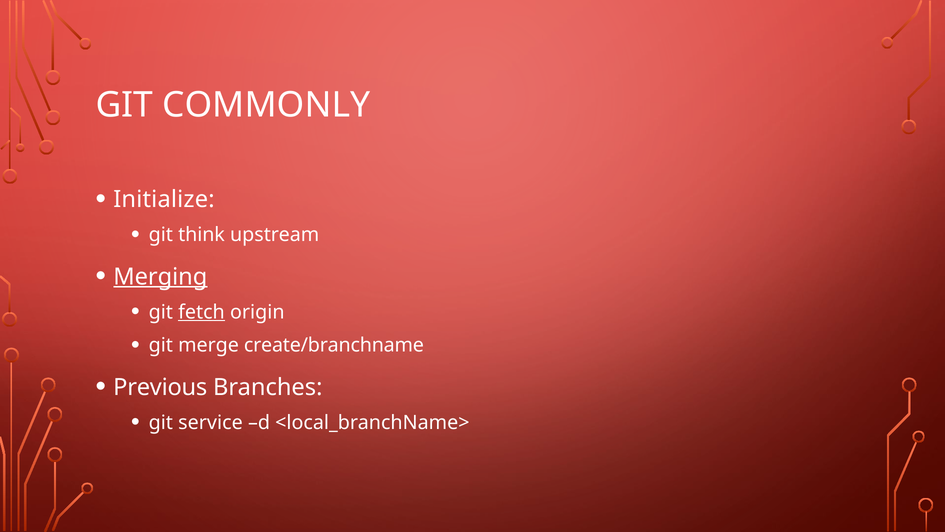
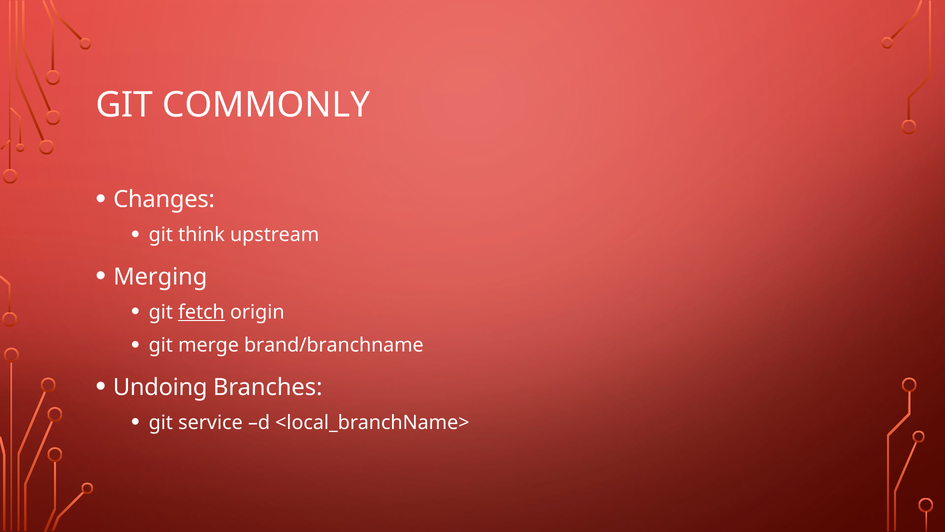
Initialize: Initialize -> Changes (164, 199)
Merging underline: present -> none (160, 277)
create/branchname: create/branchname -> brand/branchname (334, 345)
Previous: Previous -> Undoing (160, 387)
